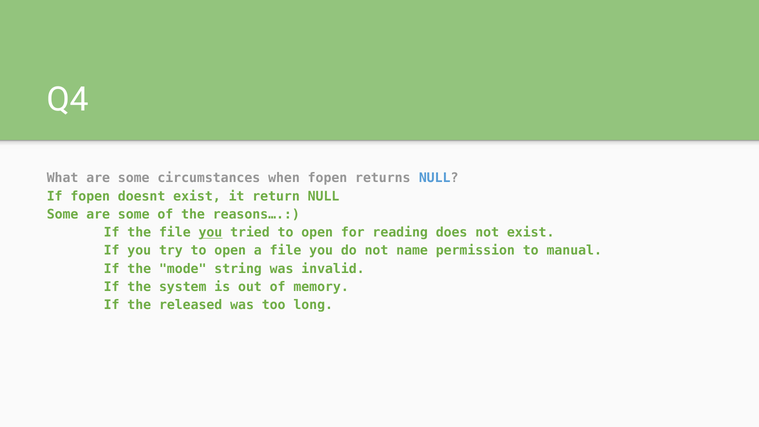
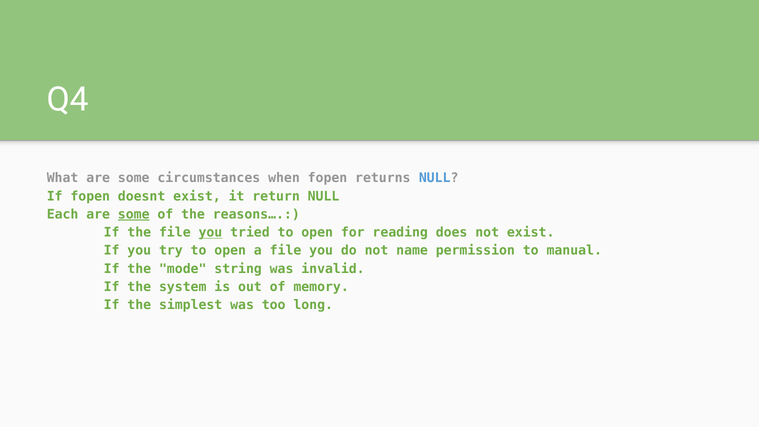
Some: Some -> Each (63, 214)
some underline: none -> present (134, 214)
released: released -> simplest (191, 305)
